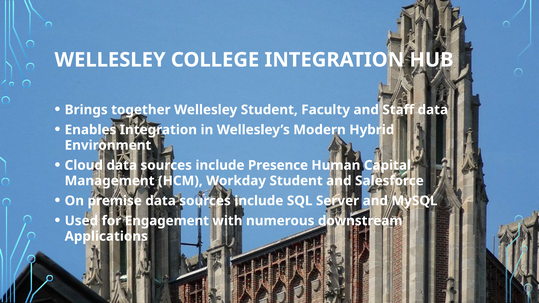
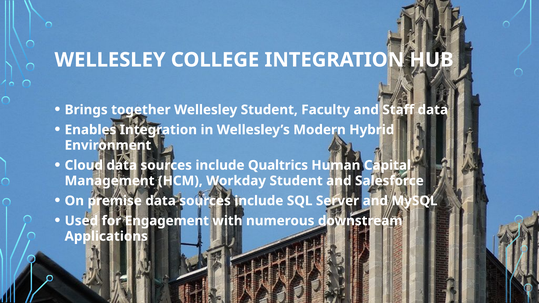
Presence: Presence -> Qualtrics (278, 165)
